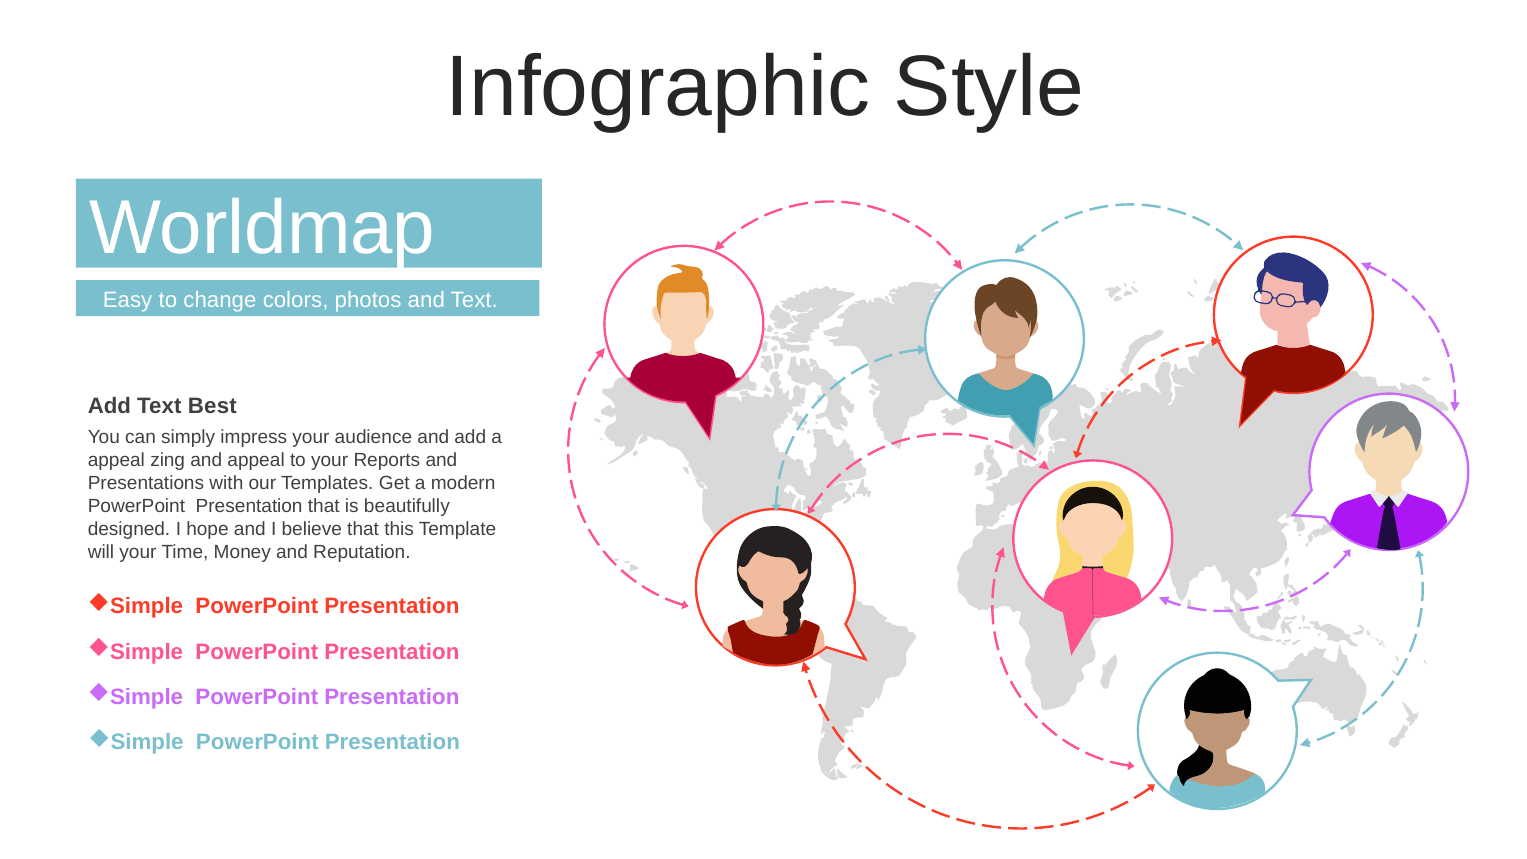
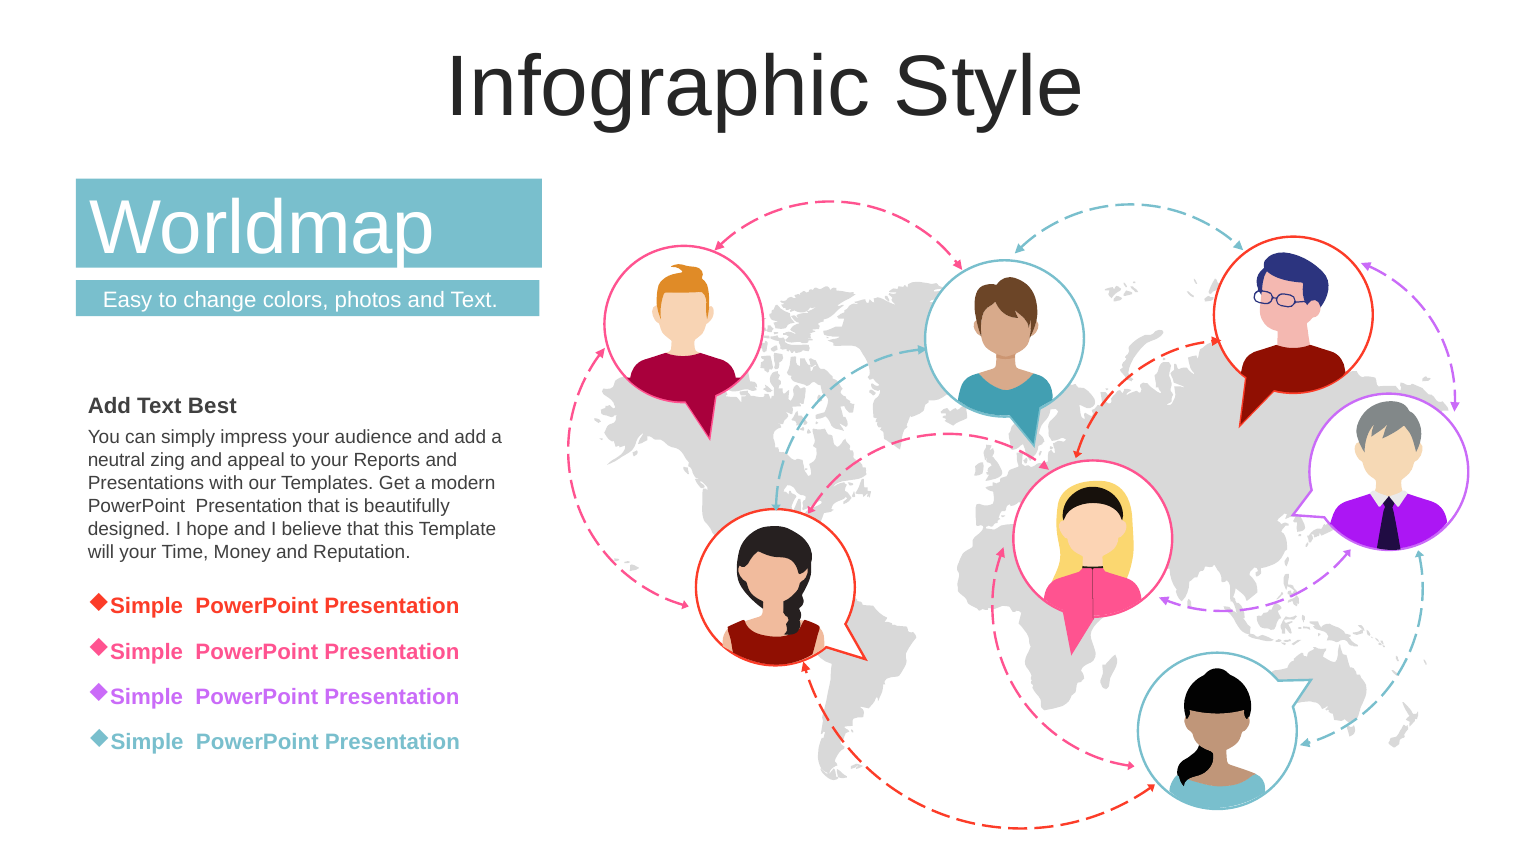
appeal: appeal -> neutral (116, 460)
